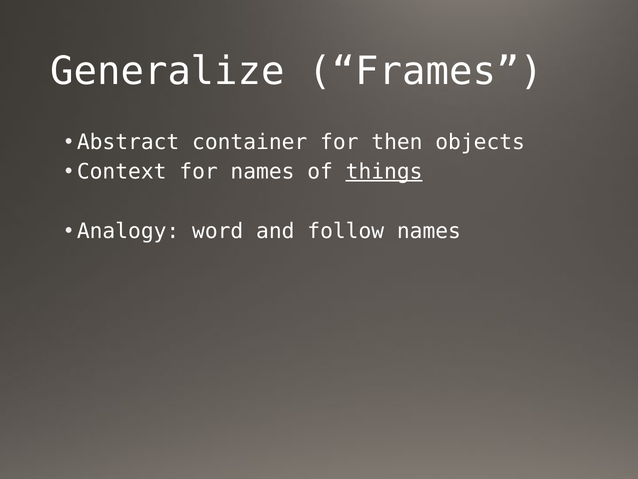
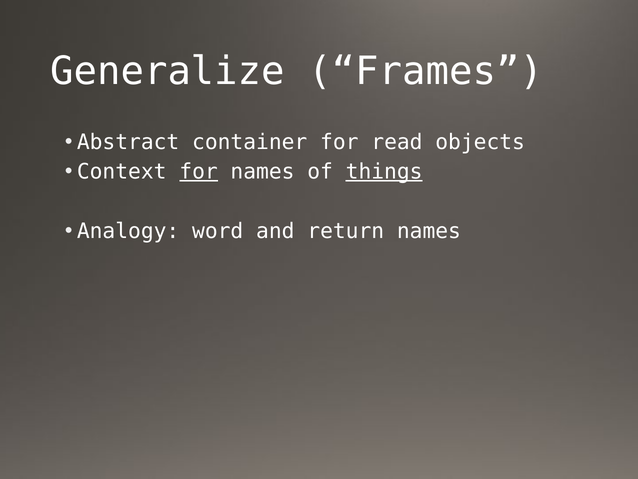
then: then -> read (397, 142)
for underline: none -> present (199, 172)
follow: follow -> return (346, 231)
